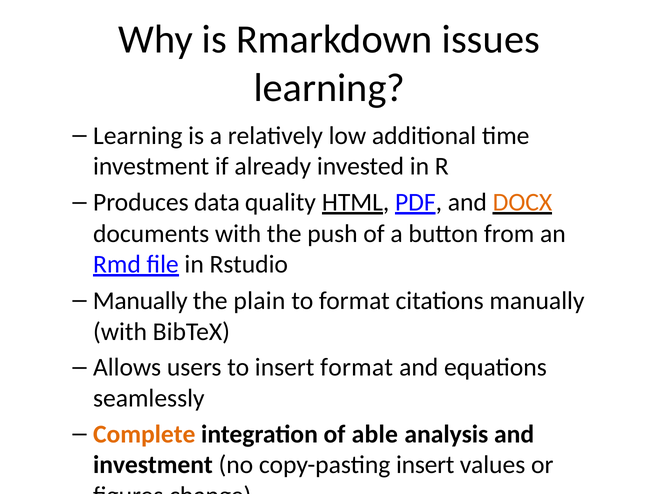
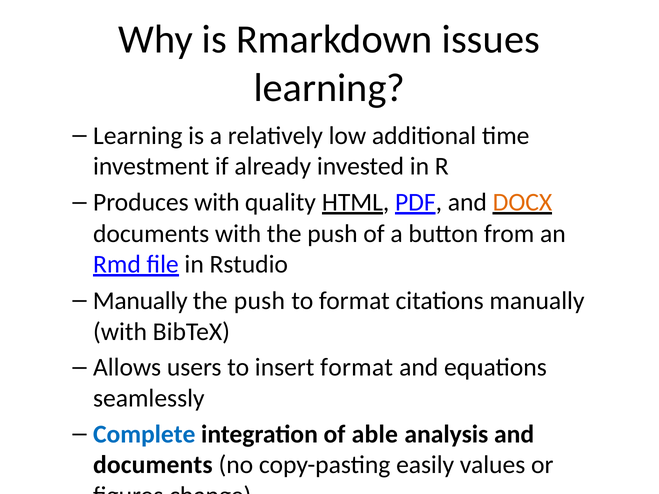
Produces data: data -> with (217, 202)
plain: plain -> push (259, 301)
Complete colour: orange -> blue (144, 434)
investment: investment -> documents (153, 465)
copy-pasting insert: insert -> easily (425, 465)
